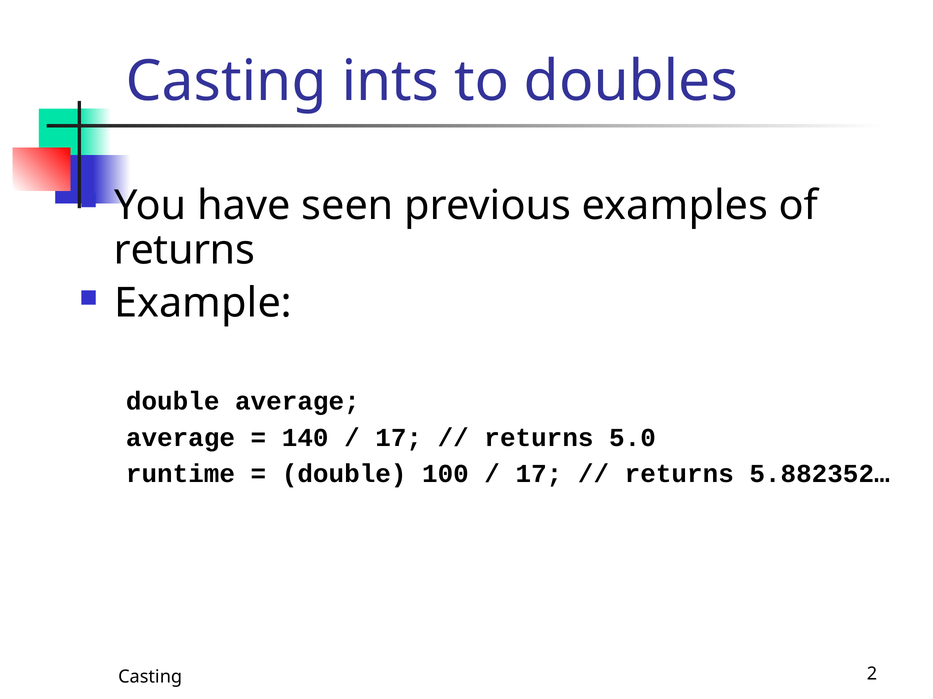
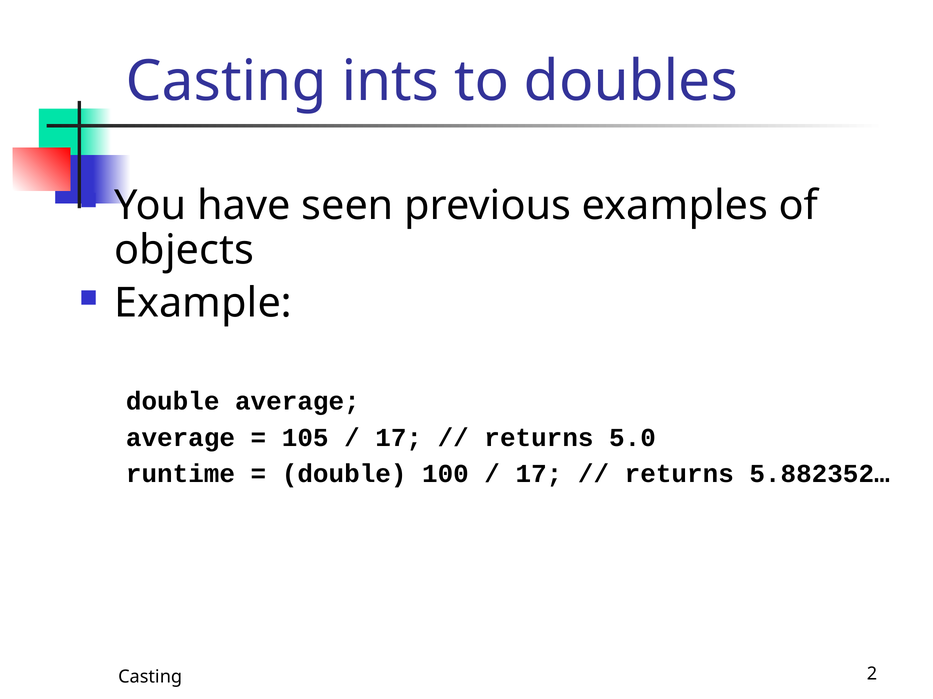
returns: returns -> objects (184, 250)
140: 140 -> 105 (305, 438)
